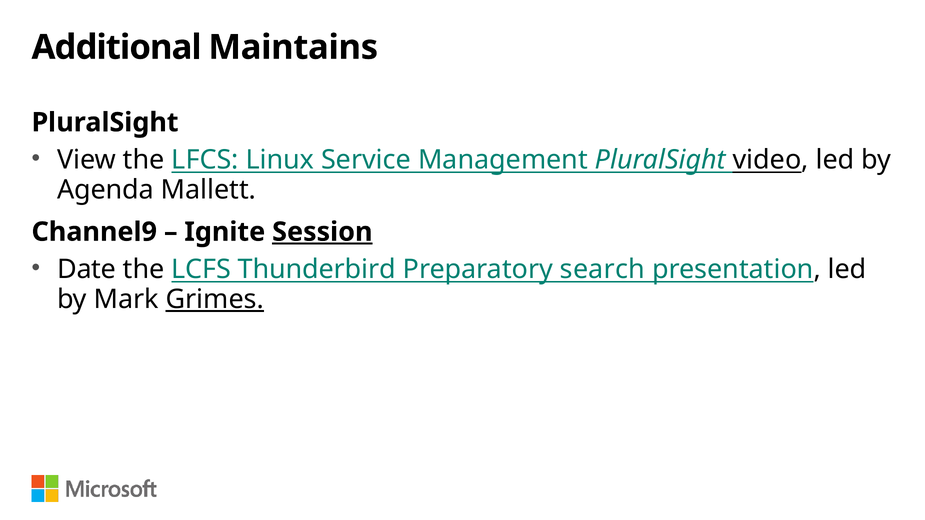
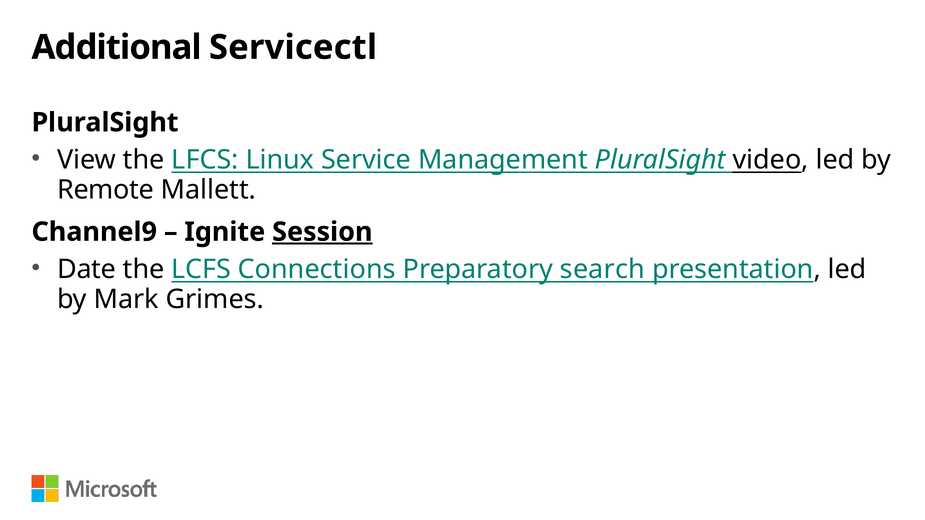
Maintains: Maintains -> Servicectl (293, 47)
Agenda: Agenda -> Remote (106, 190)
Thunderbird: Thunderbird -> Connections (317, 270)
Grimes underline: present -> none (215, 300)
